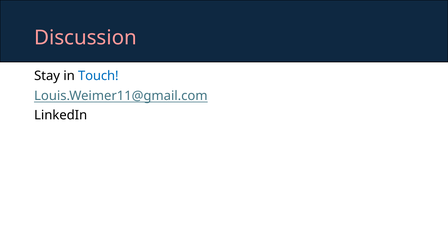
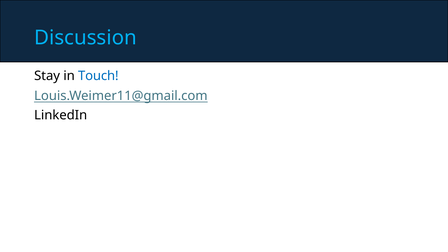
Discussion colour: pink -> light blue (86, 38)
